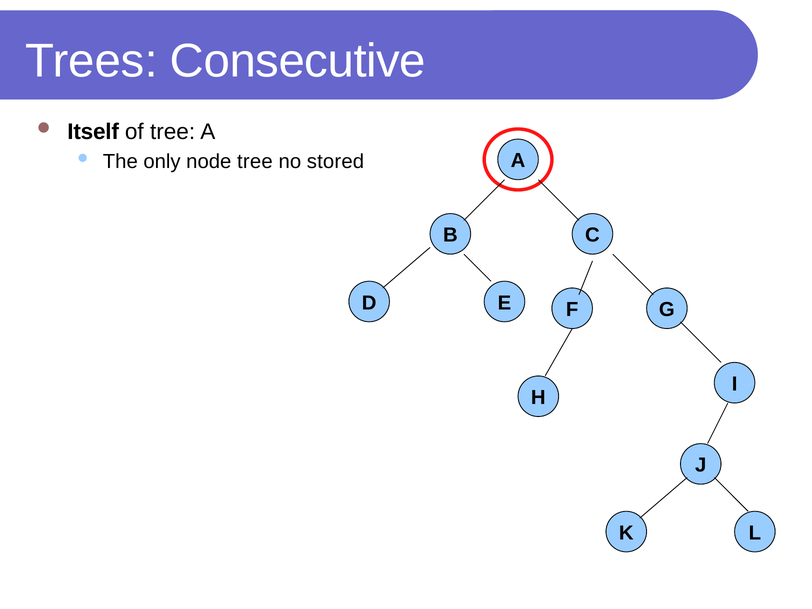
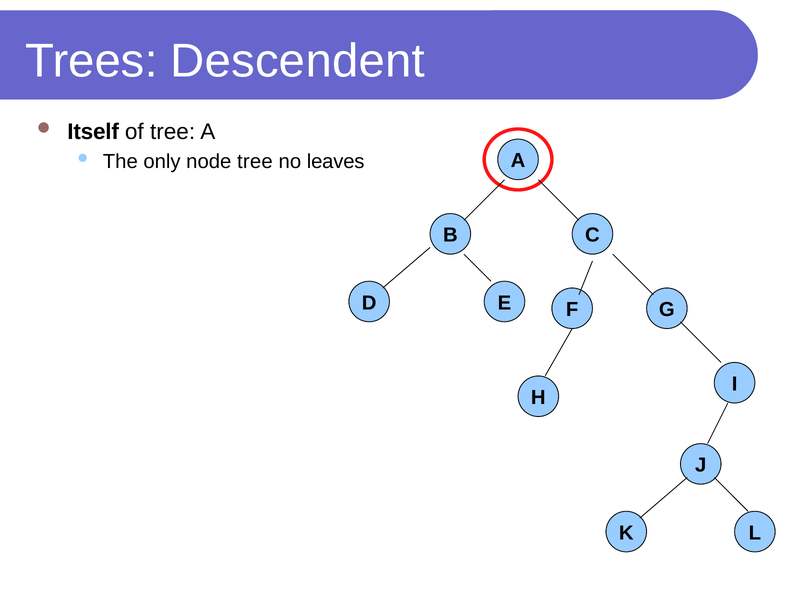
Consecutive: Consecutive -> Descendent (298, 61)
stored: stored -> leaves (336, 161)
